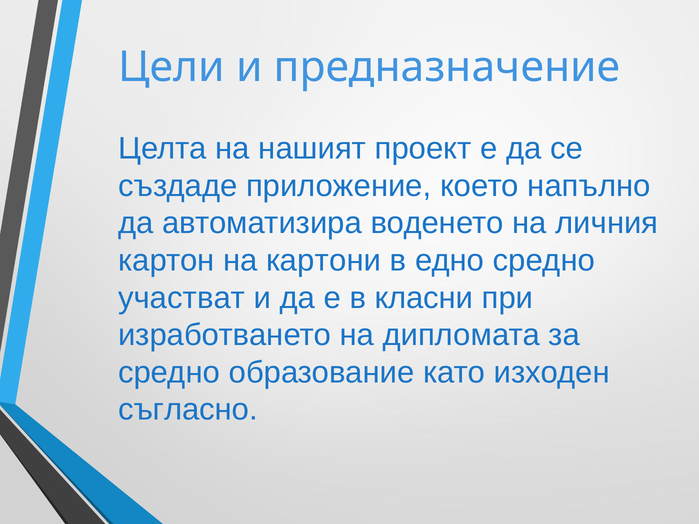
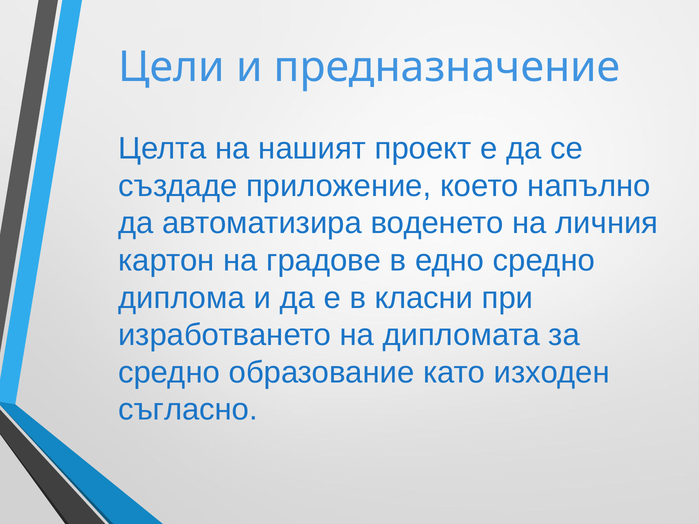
картони: картони -> градове (324, 261)
участват: участват -> диплома (182, 298)
